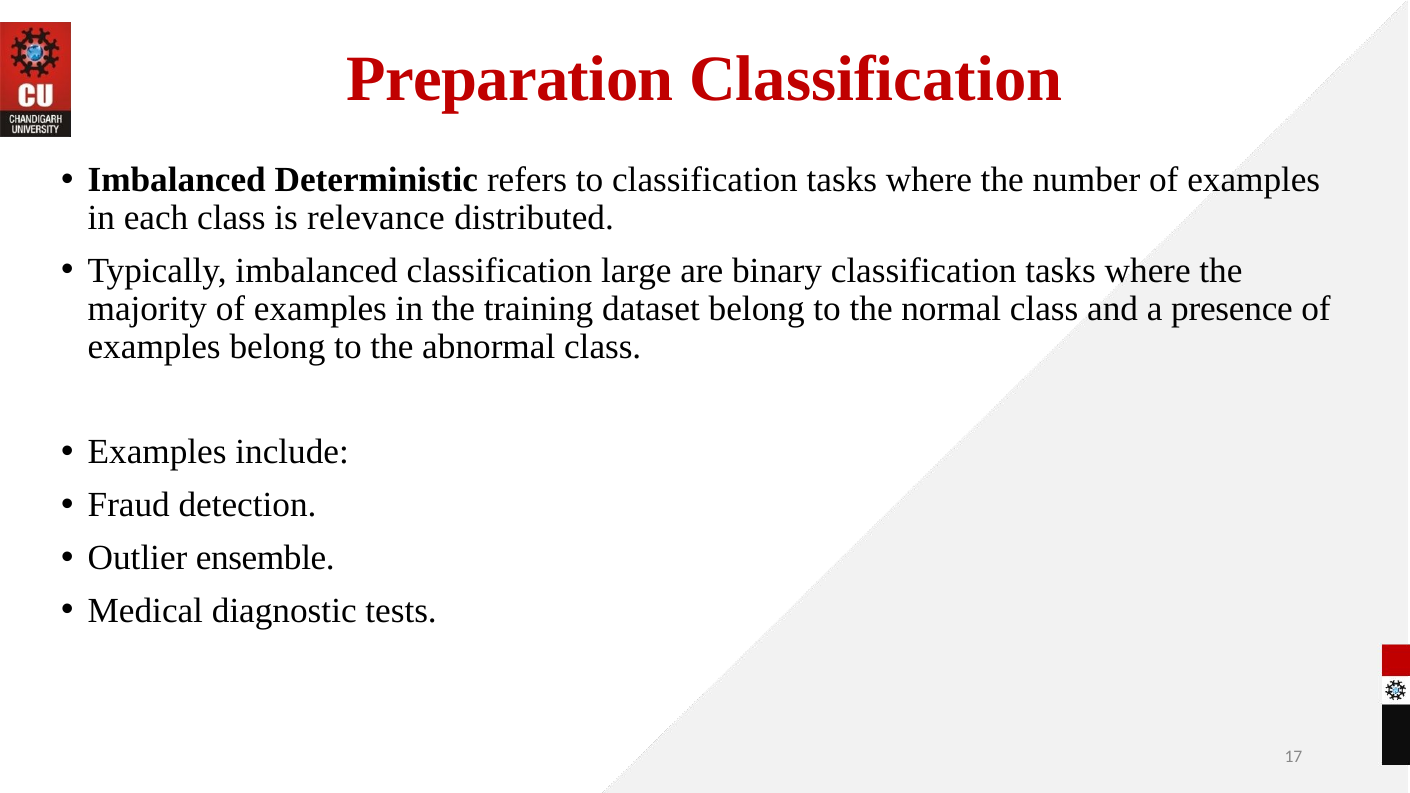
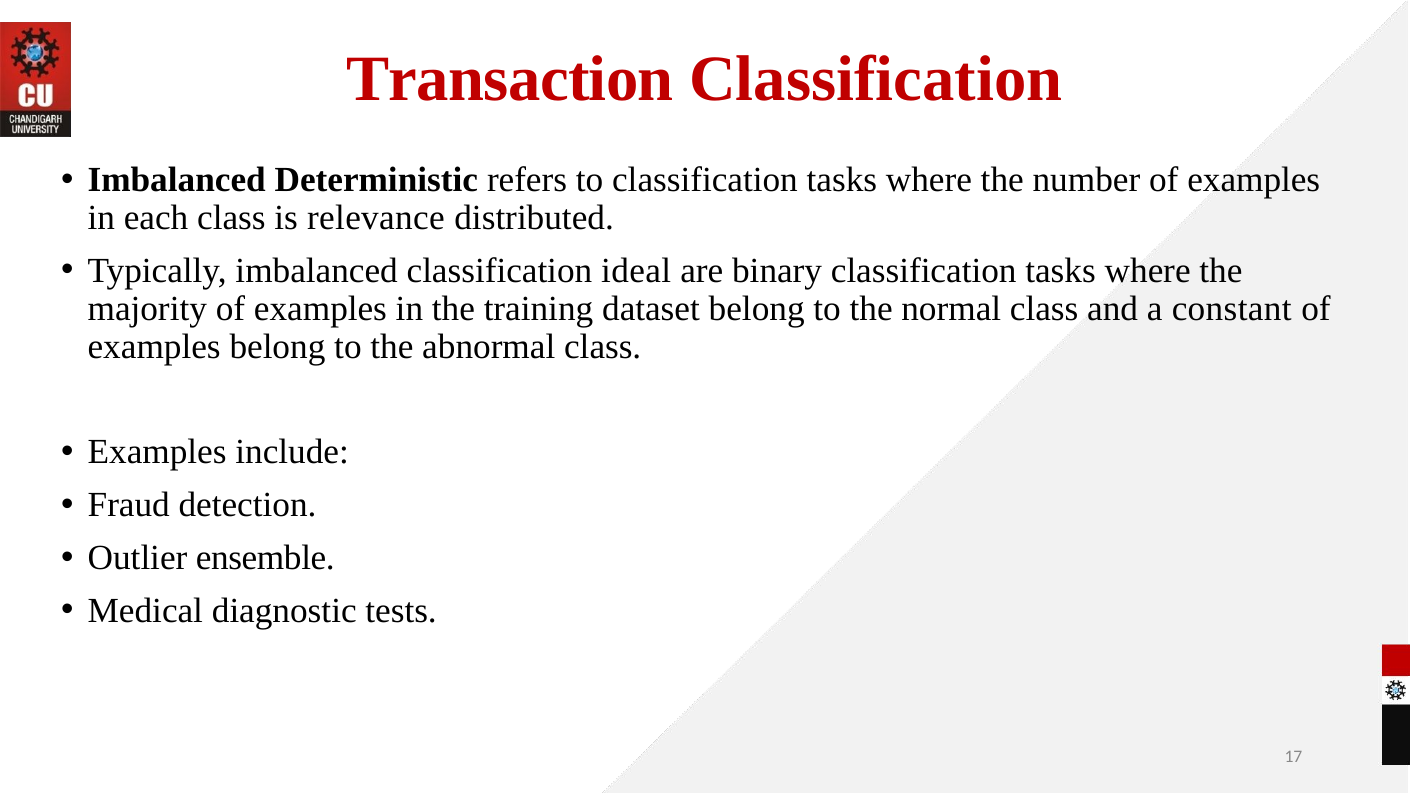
Preparation: Preparation -> Transaction (510, 79)
large: large -> ideal (636, 271)
presence: presence -> constant (1232, 309)
